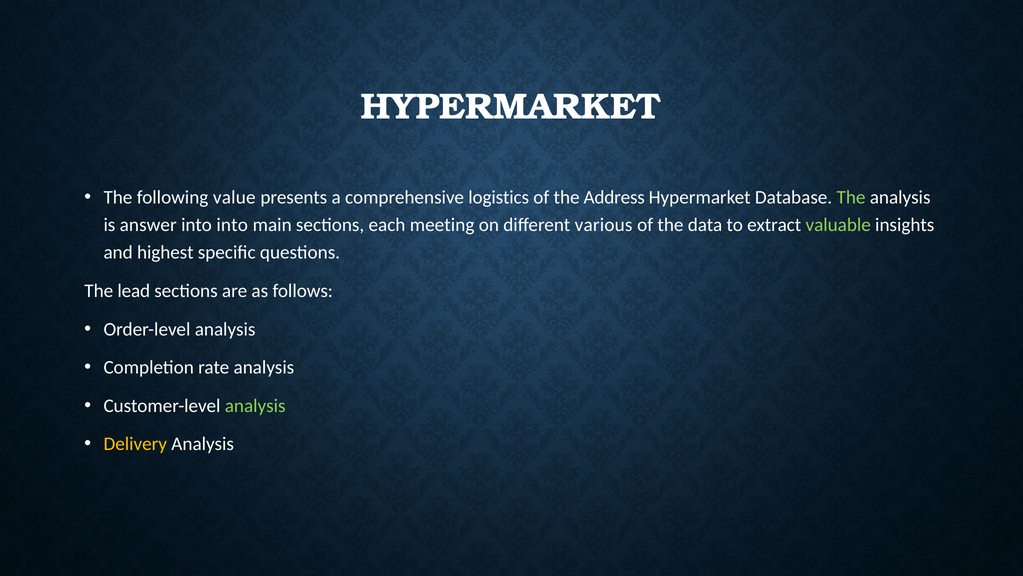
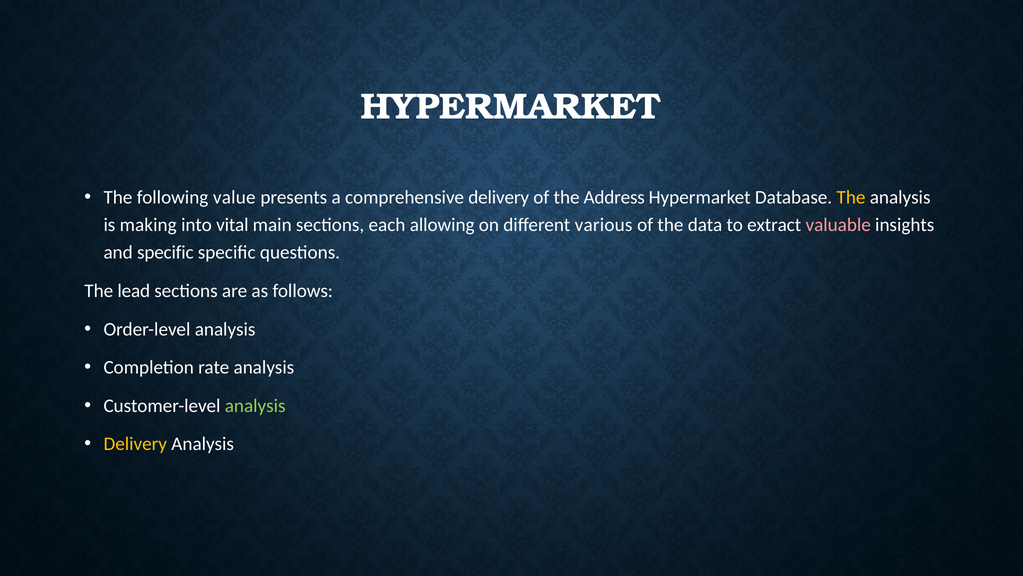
comprehensive logistics: logistics -> delivery (499, 197)
The colour: light green -> yellow (851, 197)
answer: answer -> making (148, 225)
into into: into -> vital (232, 225)
meeting: meeting -> allowing (442, 225)
valuable colour: light green -> pink (838, 225)
and highest: highest -> specific (165, 252)
